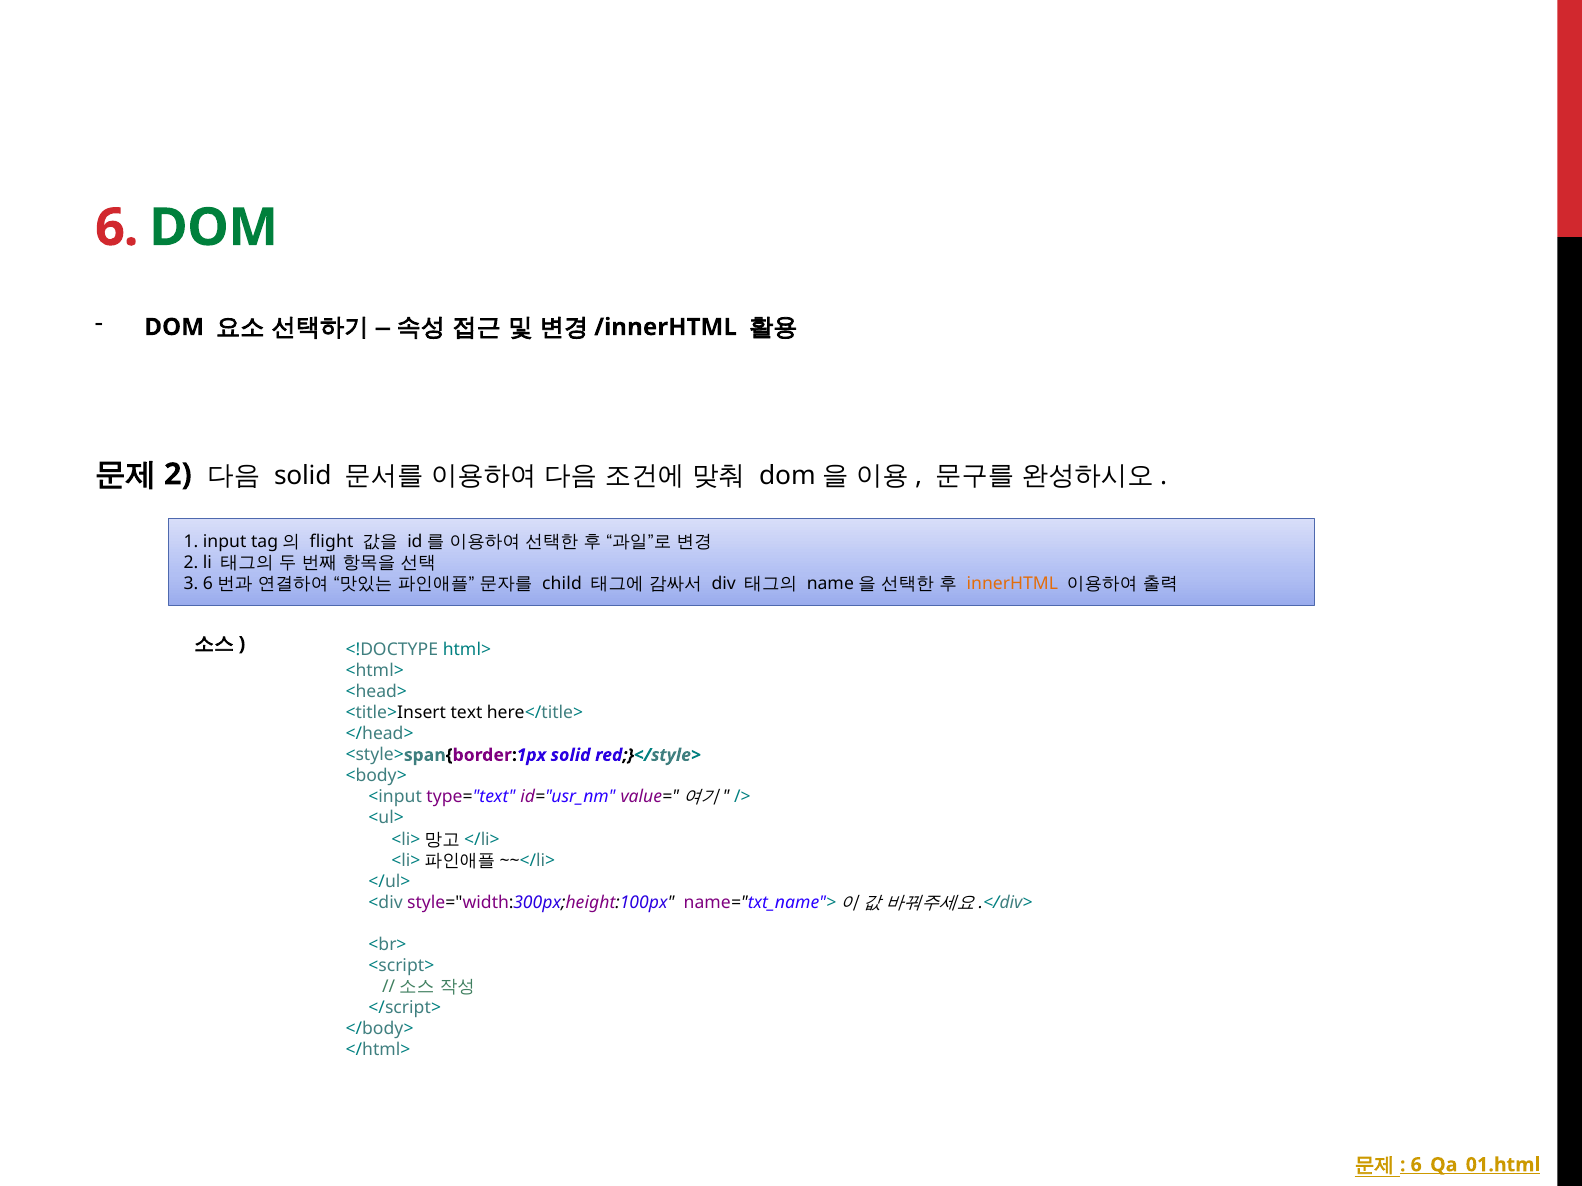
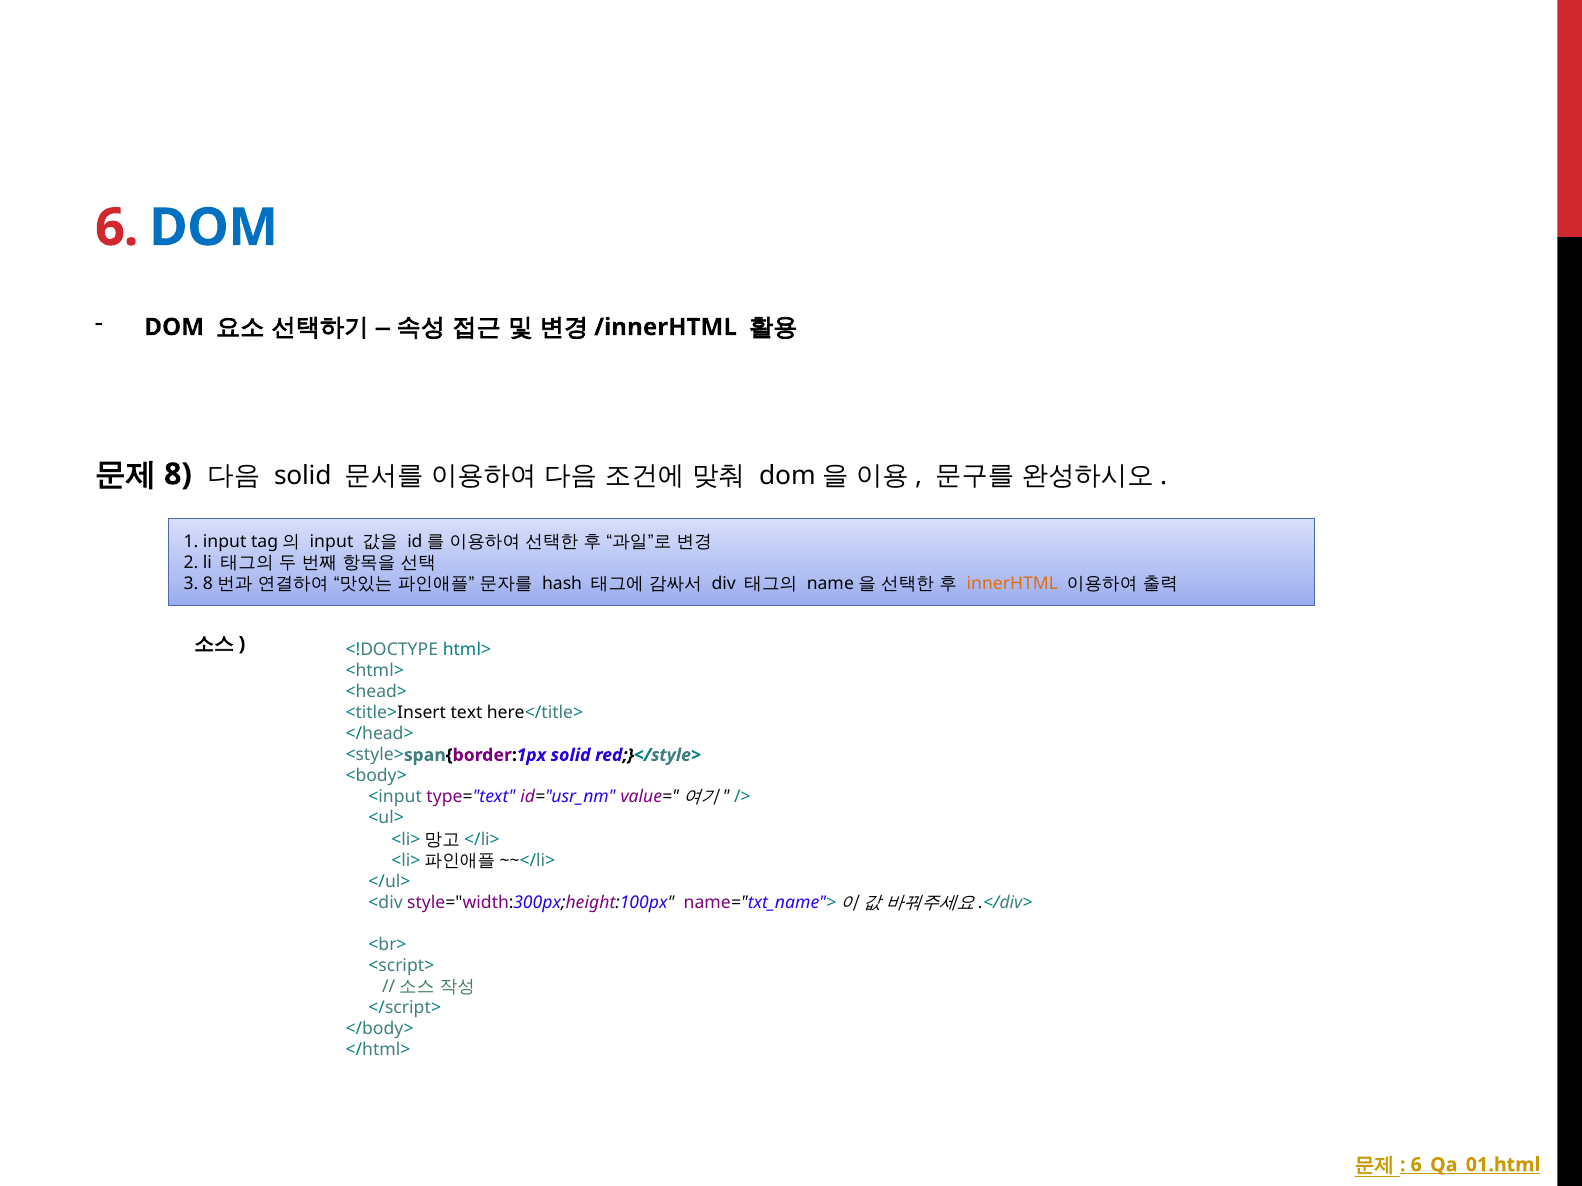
DOM colour: green -> blue (214, 228)
2: 2 -> 8 (178, 474)
flight: flight -> input (332, 542)
3 6: 6 -> 8 (208, 584)
child: child -> hash (562, 584)
